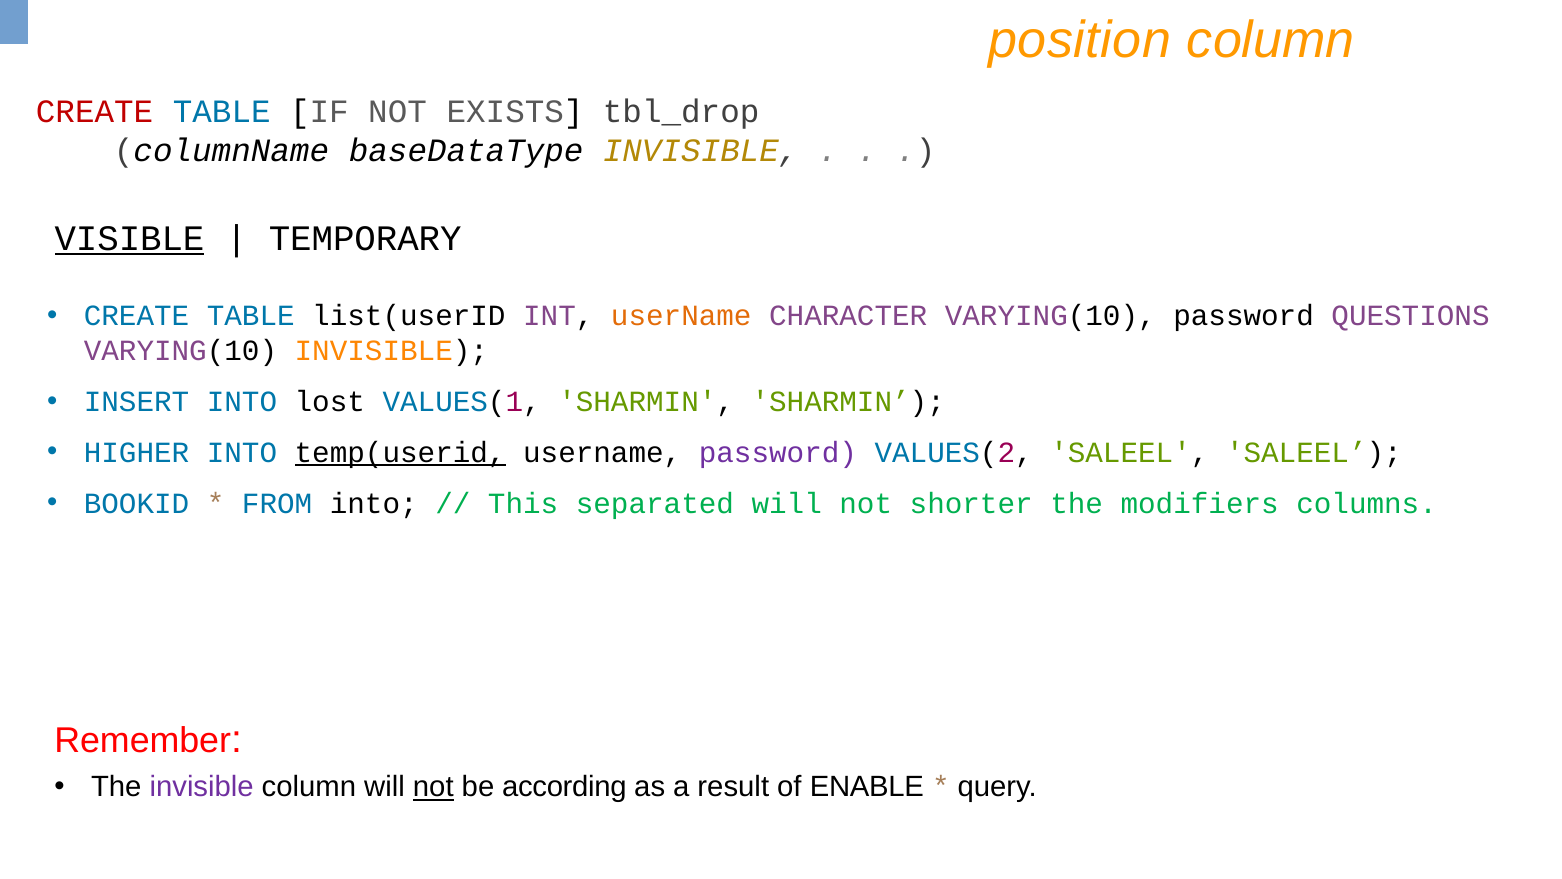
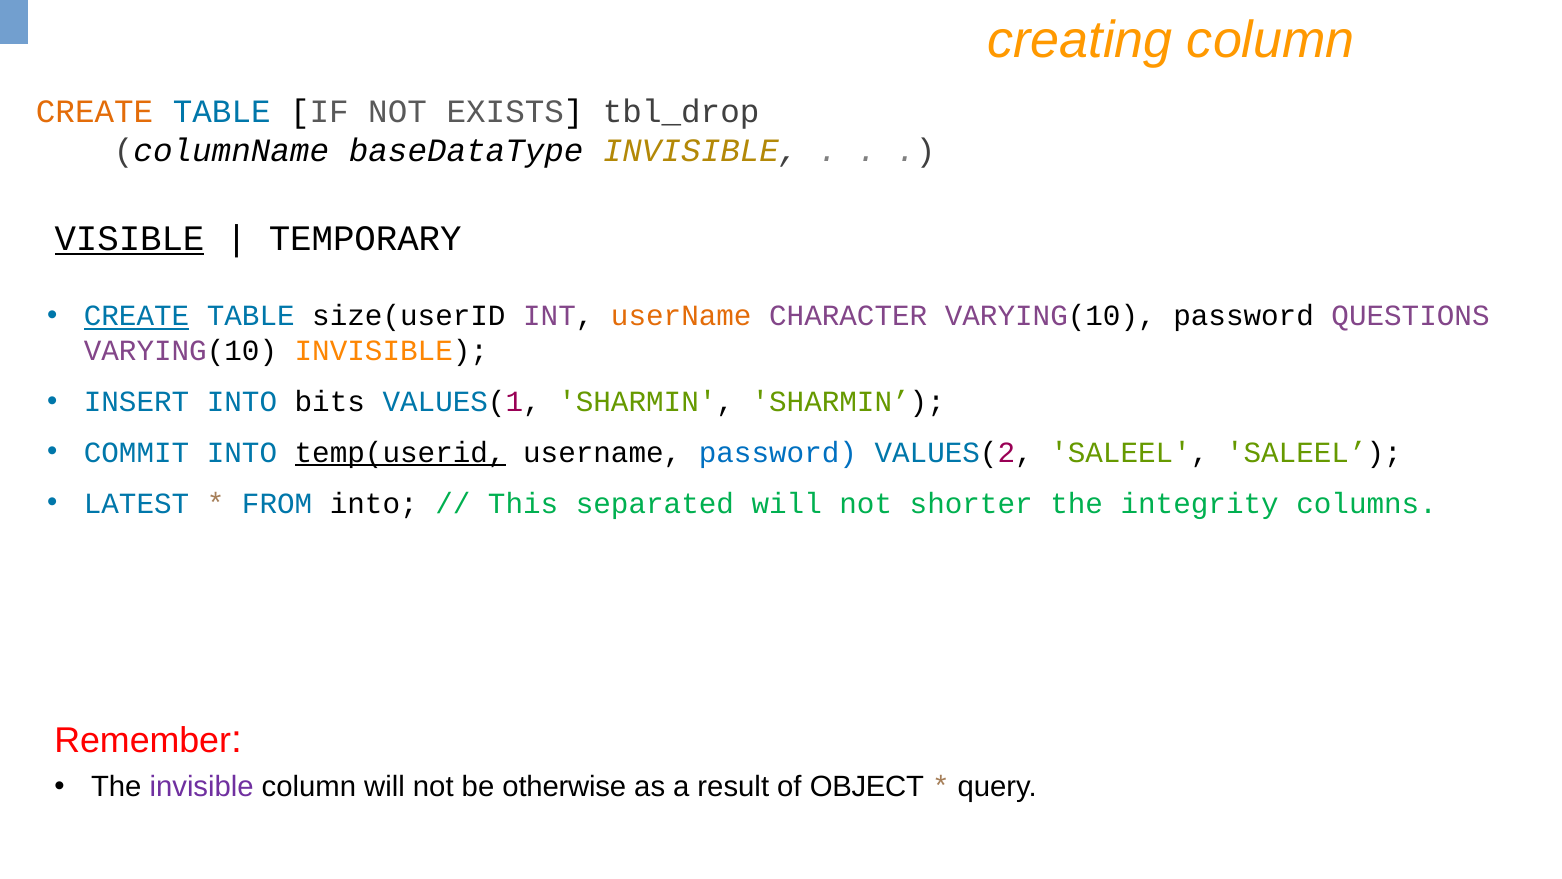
position: position -> creating (1080, 41)
CREATE colour: red -> orange (95, 111)
CREATE underline: none -> present (137, 316)
list(userID: list(userID -> size(userID (409, 316)
lost: lost -> bits (330, 402)
HIGHER: HIGHER -> COMMIT (137, 453)
password colour: purple -> blue (778, 453)
BOOKID: BOOKID -> LATEST (137, 503)
modifiers: modifiers -> integrity (1200, 503)
not underline: present -> none (433, 787)
according: according -> otherwise (564, 787)
ENABLE: ENABLE -> OBJECT (867, 787)
